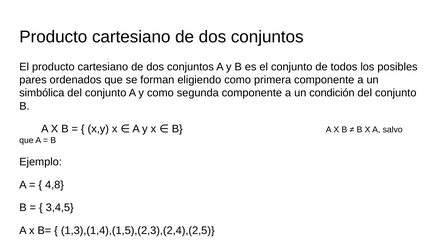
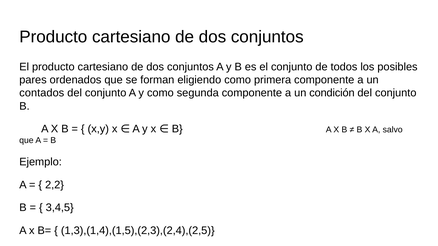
simbólica: simbólica -> contados (42, 93)
4,8: 4,8 -> 2,2 (55, 185)
